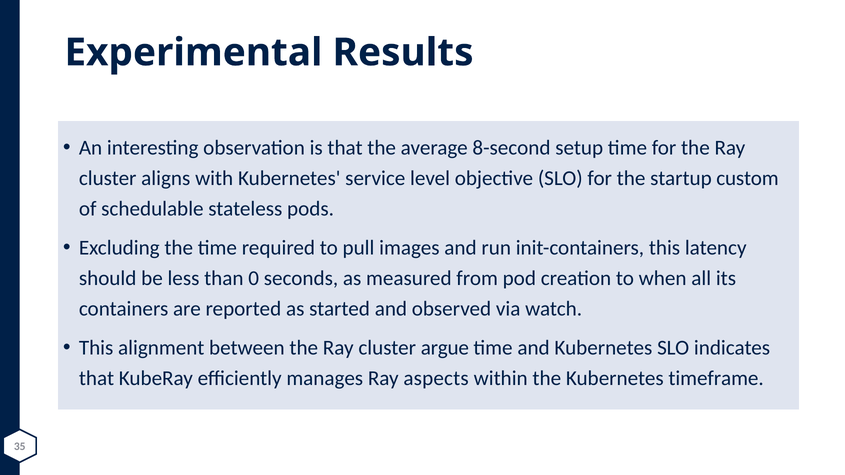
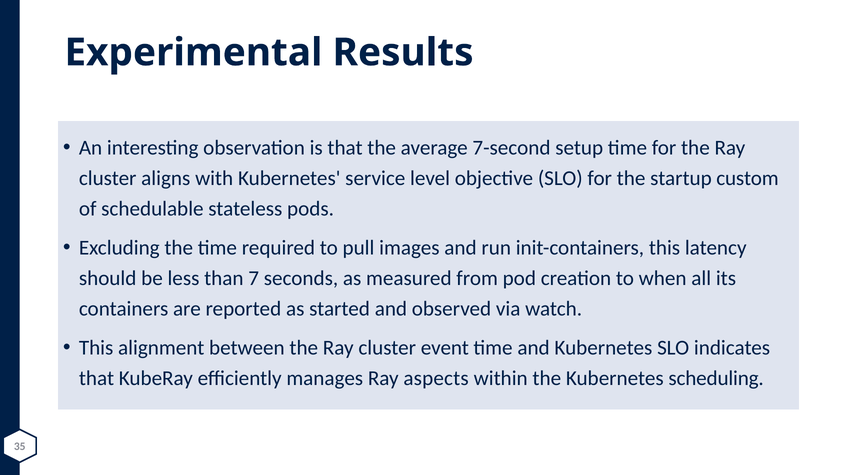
8-second: 8-second -> 7-second (511, 148)
0: 0 -> 7 (254, 278)
argue: argue -> event (445, 348)
timeframe: timeframe -> scheduling (716, 378)
